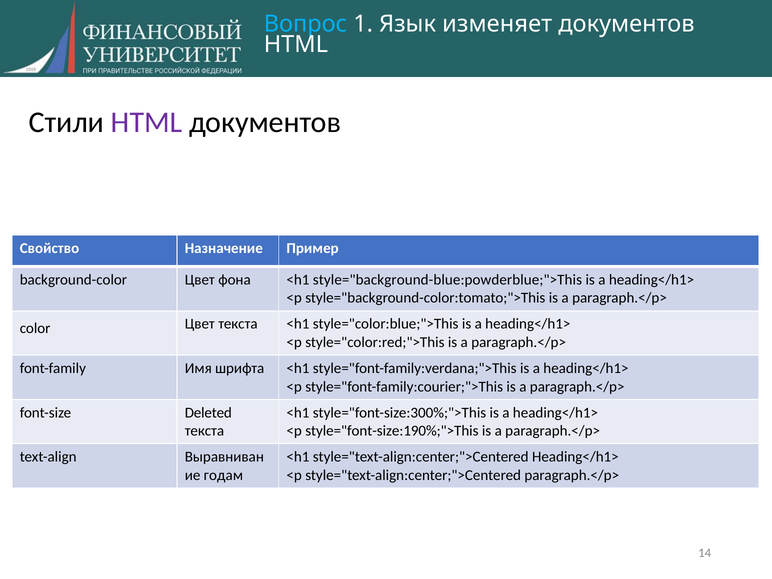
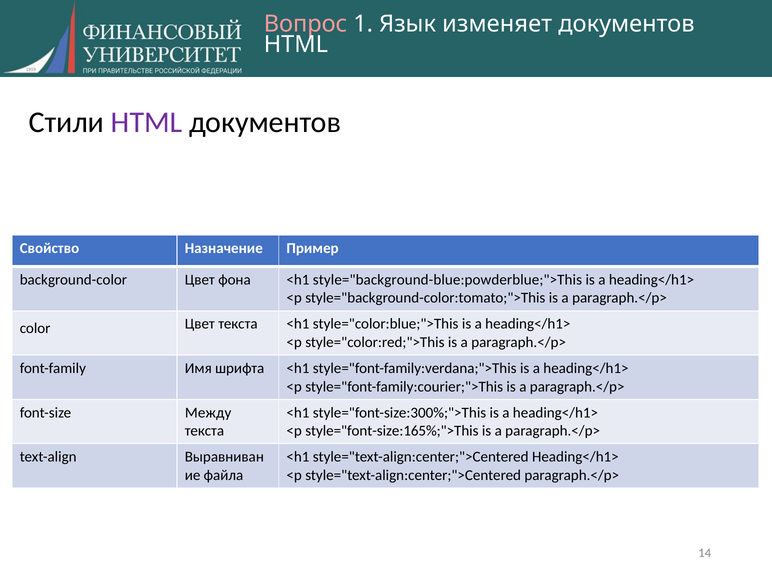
Вопрос colour: light blue -> pink (306, 24)
Deleted: Deleted -> Между (208, 413)
style="font-size:190%;">This: style="font-size:190%;">This -> style="font-size:165%;">This (392, 431)
годам: годам -> файла (223, 475)
